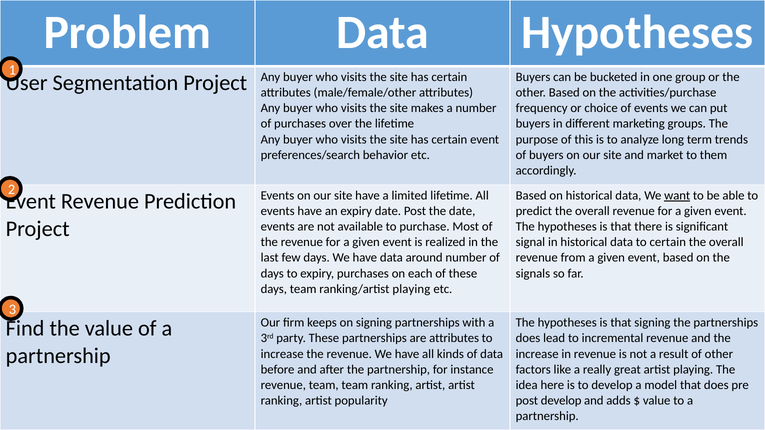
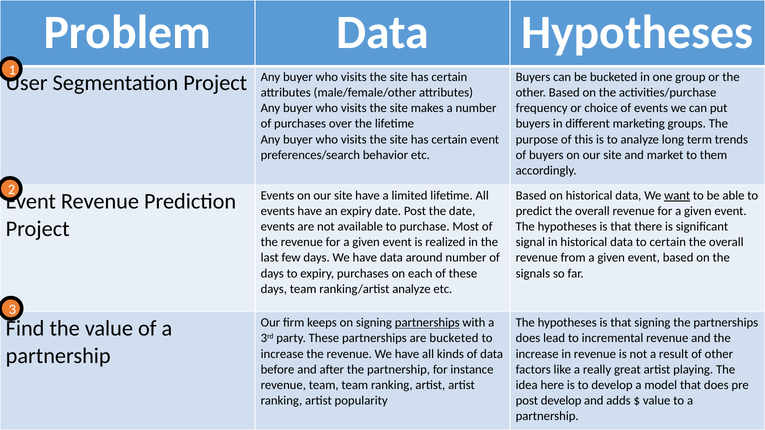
ranking/artist playing: playing -> analyze (411, 289)
partnerships underline: none -> present (427, 323)
are attributes: attributes -> bucketed (454, 338)
